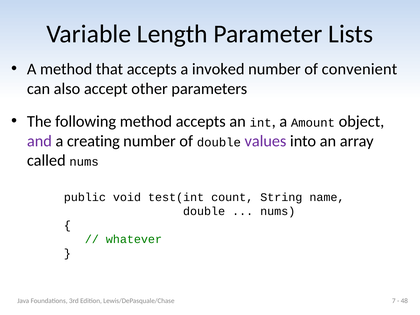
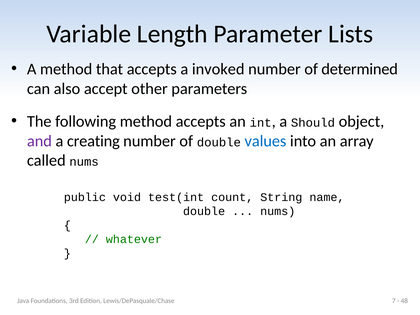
convenient: convenient -> determined (360, 69)
Amount: Amount -> Should (313, 123)
values colour: purple -> blue (265, 141)
